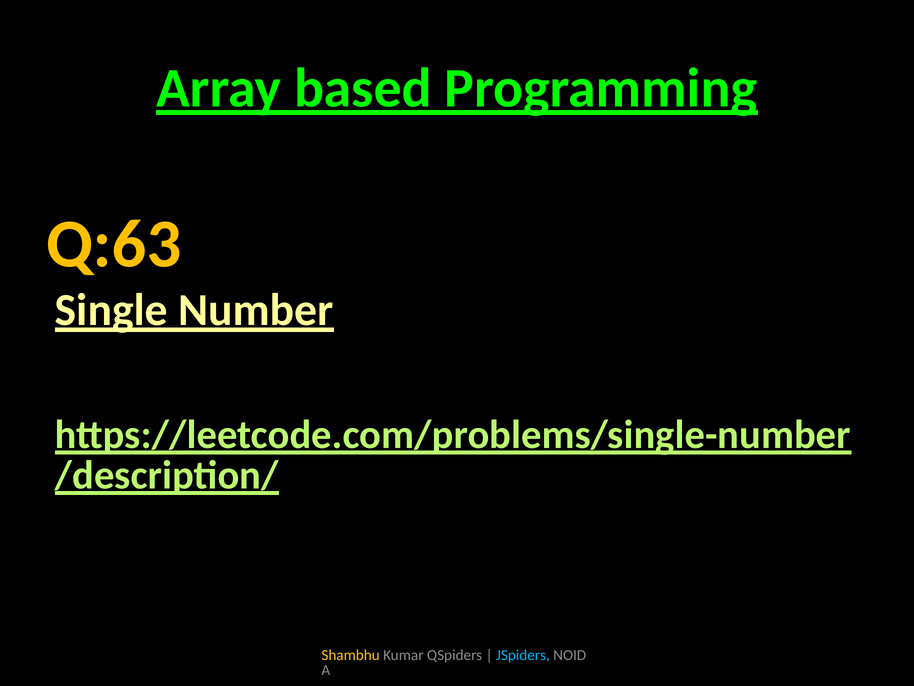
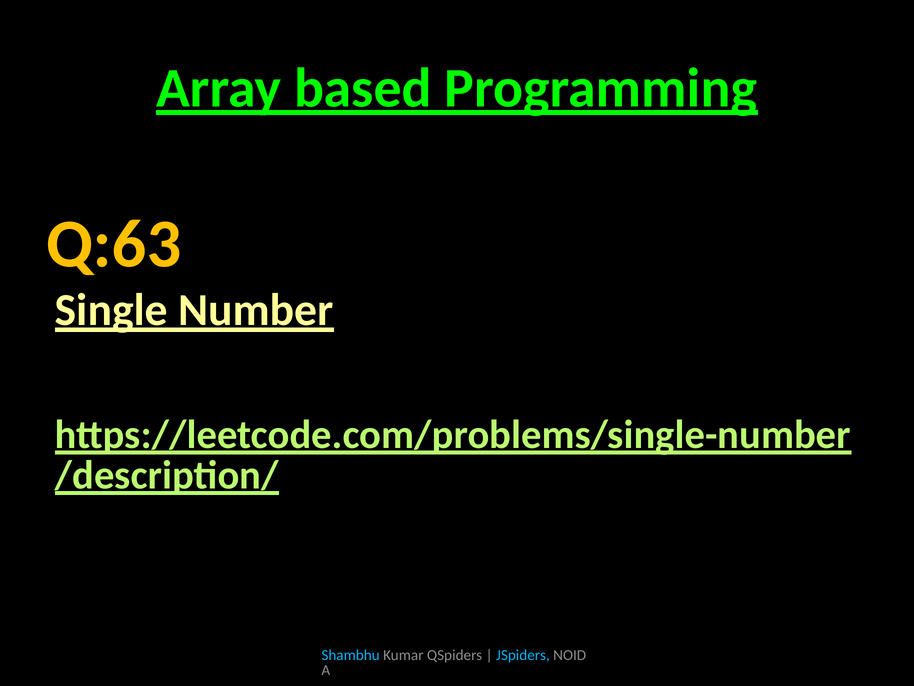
Shambhu colour: yellow -> light blue (351, 654)
